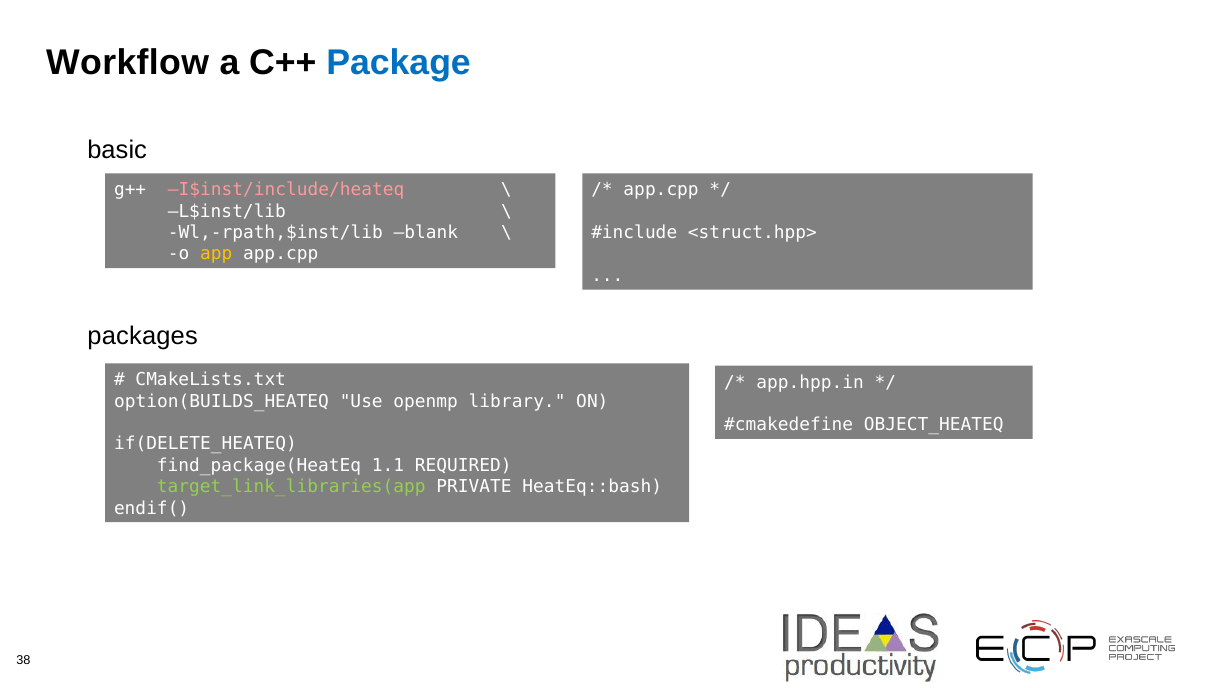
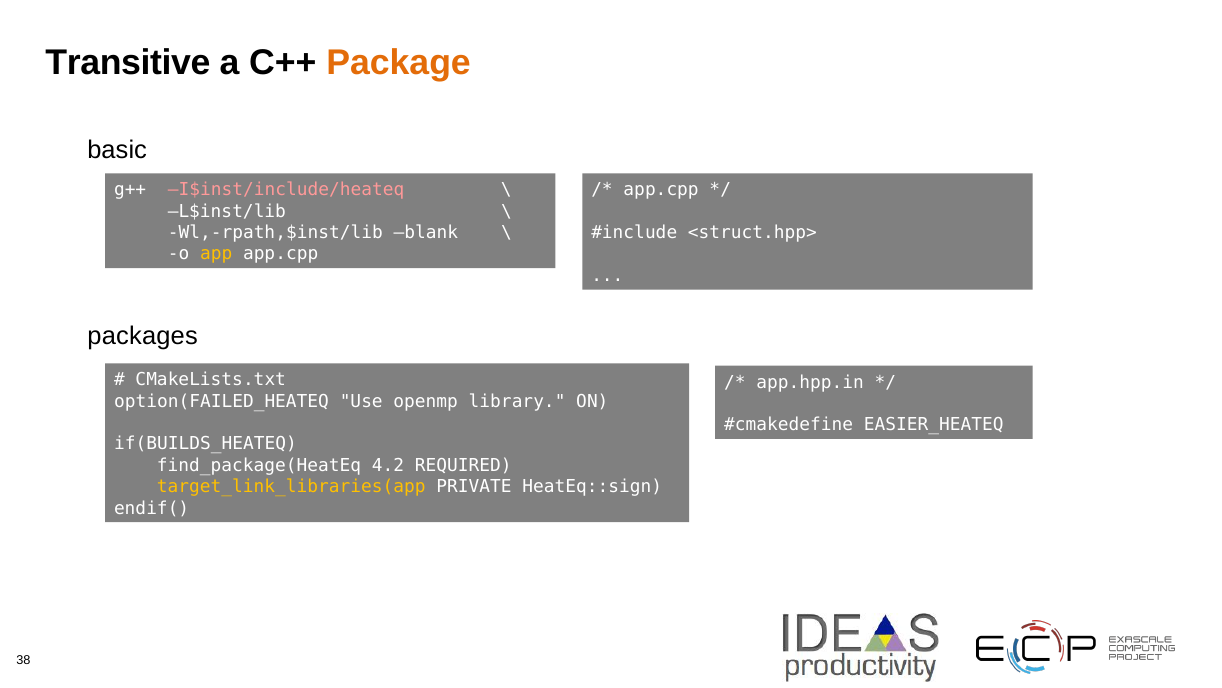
Workflow: Workflow -> Transitive (128, 63)
Package colour: blue -> orange (399, 63)
option(BUILDS_HEATEQ: option(BUILDS_HEATEQ -> option(FAILED_HEATEQ (222, 401)
OBJECT_HEATEQ: OBJECT_HEATEQ -> EASIER_HEATEQ (934, 425)
if(DELETE_HEATEQ: if(DELETE_HEATEQ -> if(BUILDS_HEATEQ (205, 444)
1.1: 1.1 -> 4.2 (388, 465)
target_link_libraries(app colour: light green -> yellow (291, 487)
HeatEq::bash: HeatEq::bash -> HeatEq::sign (592, 487)
